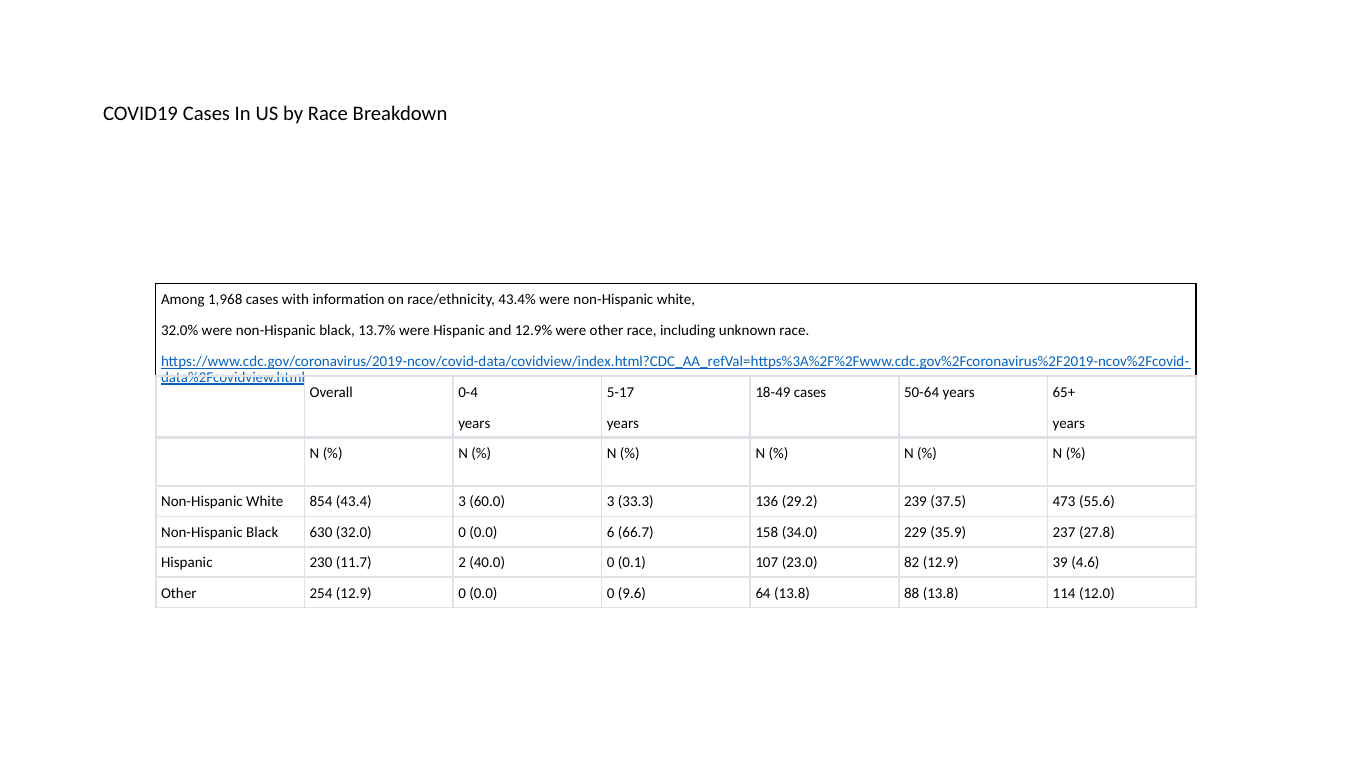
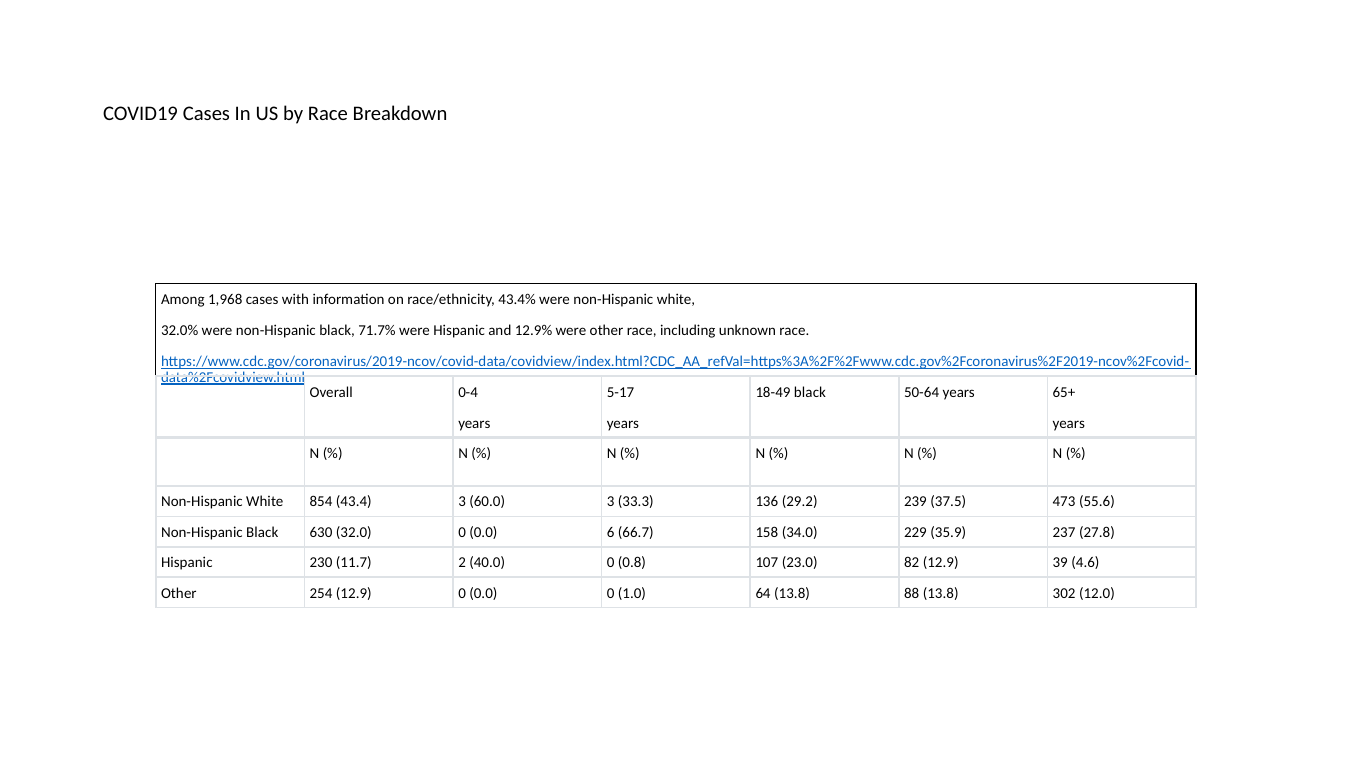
13.7%: 13.7% -> 71.7% (377, 331)
18-49 cases: cases -> black (810, 392)
0.1: 0.1 -> 0.8 (632, 562)
9.6: 9.6 -> 1.0 (632, 593)
114: 114 -> 302 (1064, 593)
